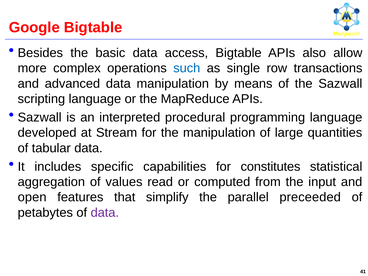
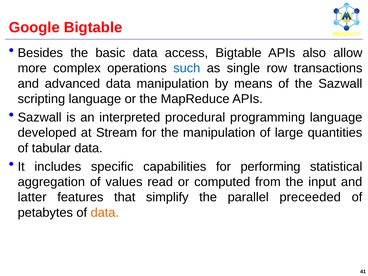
constitutes: constitutes -> performing (271, 167)
open: open -> latter (32, 197)
data colour: purple -> orange (105, 213)
